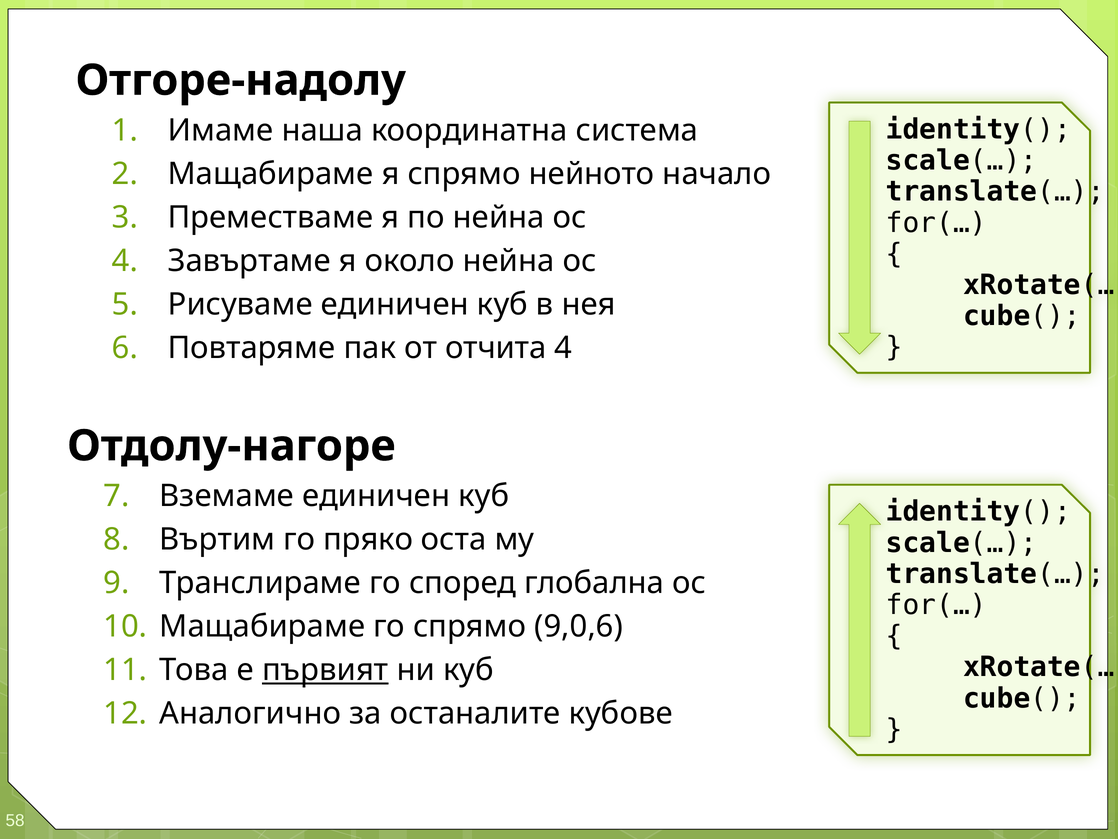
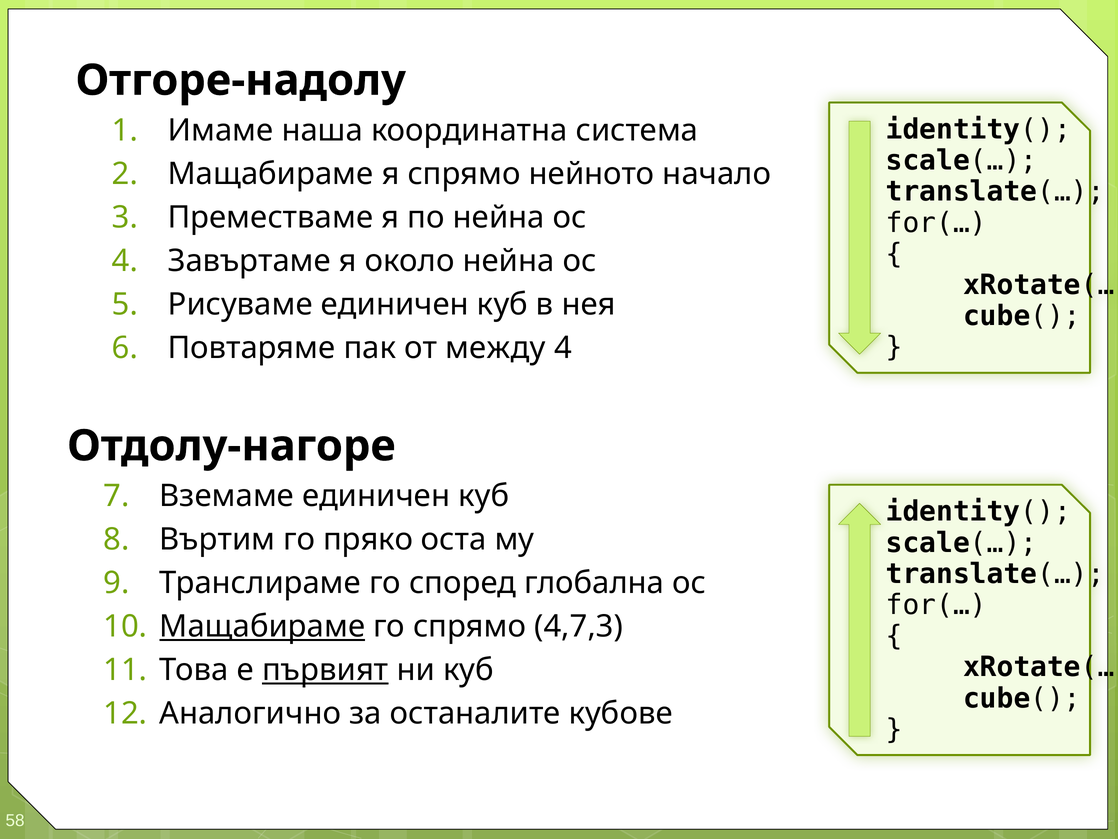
отчита: отчита -> между (495, 348)
Мащабираме underline: none -> present (262, 626)
9,0,6: 9,0,6 -> 4,7,3 (579, 626)
